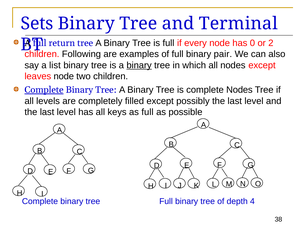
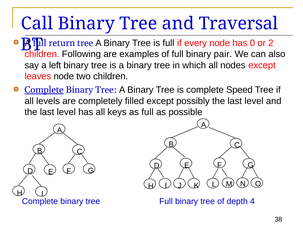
Sets: Sets -> Call (37, 23)
Terminal: Terminal -> Traversal (238, 23)
list: list -> left (55, 65)
binary underline: present -> none (139, 65)
complete Nodes: Nodes -> Speed (239, 90)
